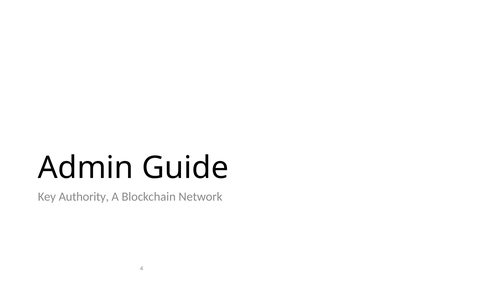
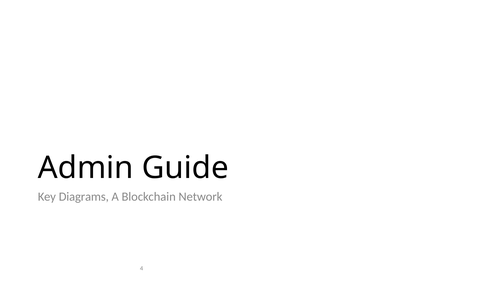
Authority: Authority -> Diagrams (84, 197)
